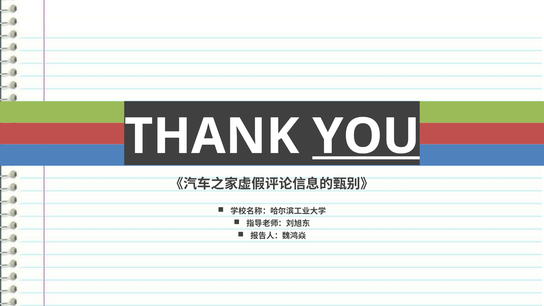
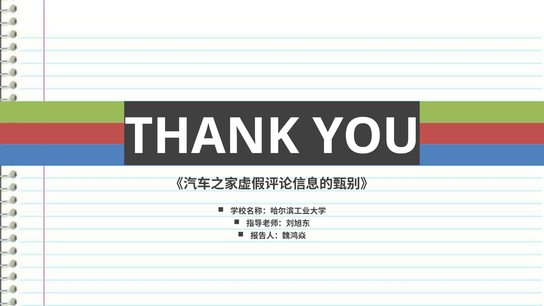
YOU underline: present -> none (366, 137)
